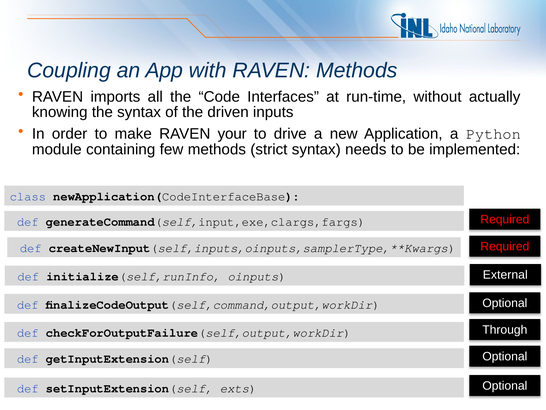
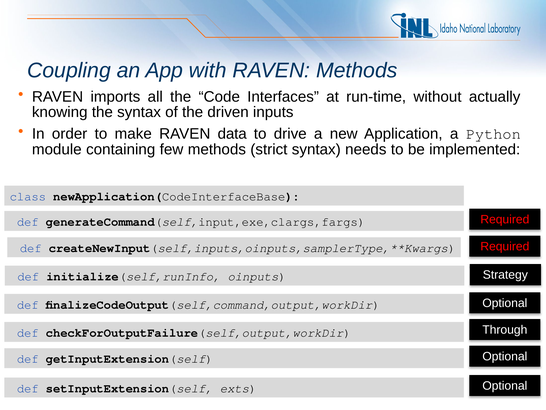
your: your -> data (232, 134)
External: External -> Strategy (505, 275)
